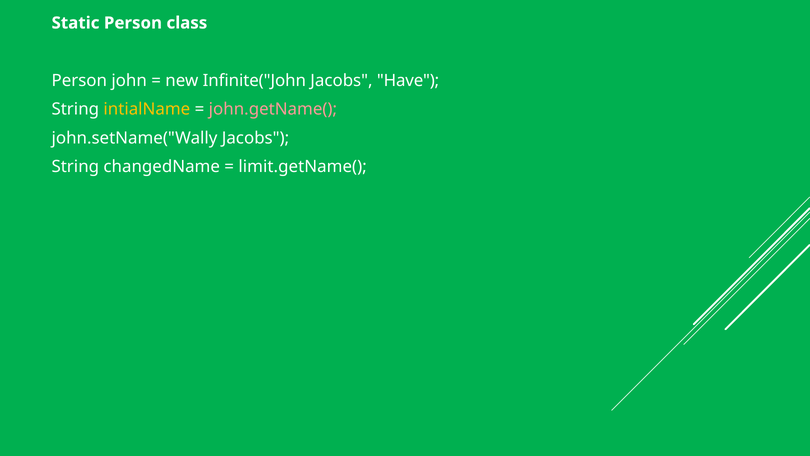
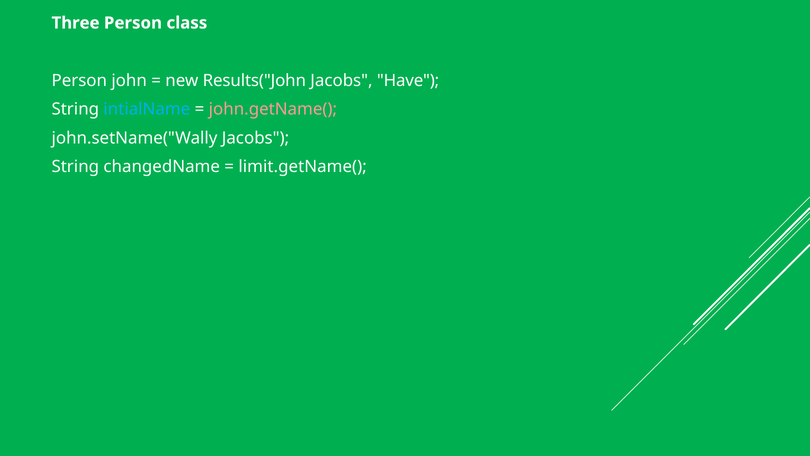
Static: Static -> Three (76, 23)
Infinite("John: Infinite("John -> Results("John (254, 80)
intialName colour: yellow -> light blue (147, 109)
